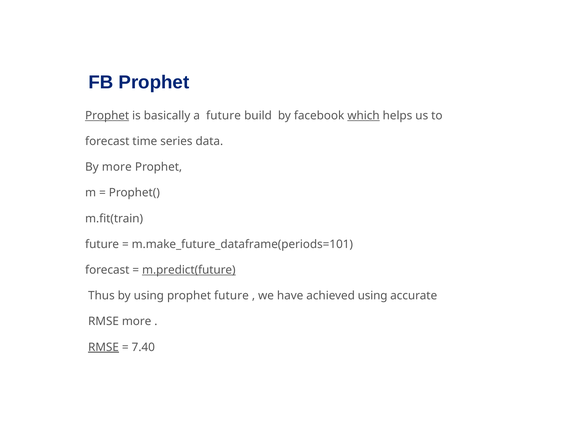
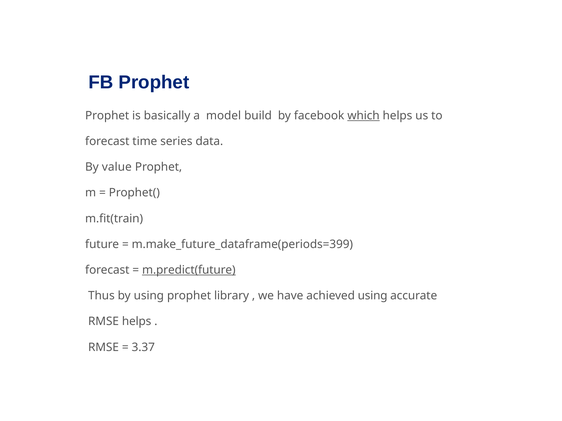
Prophet underline: present -> none (107, 116)
a future: future -> model (224, 116)
By more: more -> value (117, 167)
m.make_future_dataframe(periods=101: m.make_future_dataframe(periods=101 -> m.make_future_dataframe(periods=399 (242, 245)
prophet future: future -> library (232, 296)
RMSE more: more -> helps (137, 322)
RMSE underline: present -> none (104, 348)
7.40: 7.40 -> 3.37 (143, 348)
